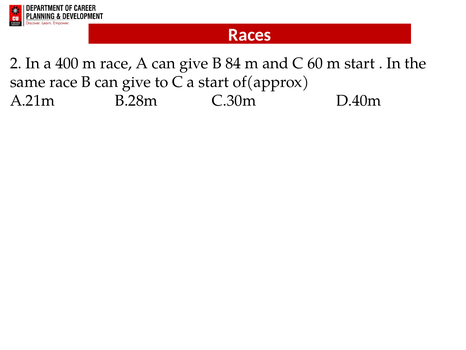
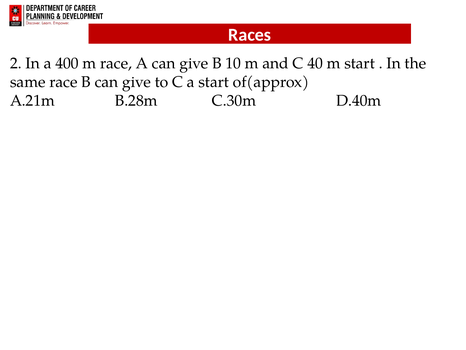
84: 84 -> 10 (233, 63)
60: 60 -> 40 (315, 63)
